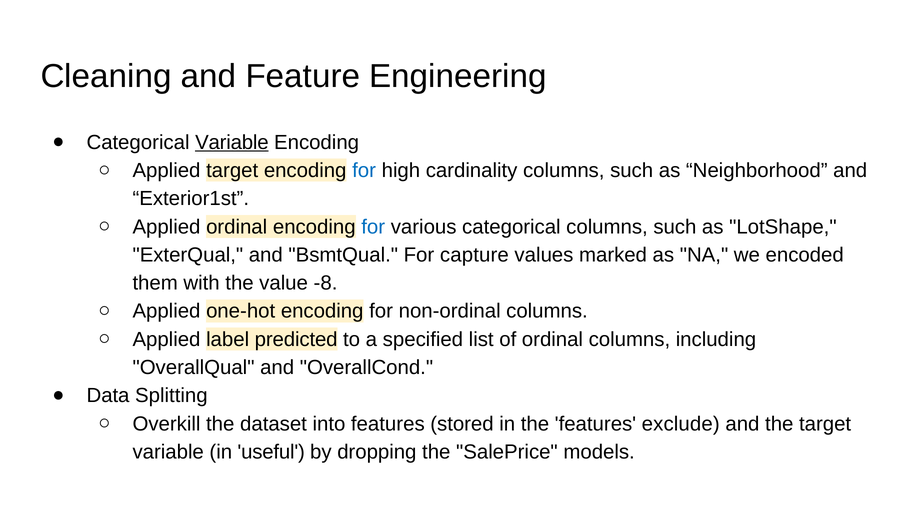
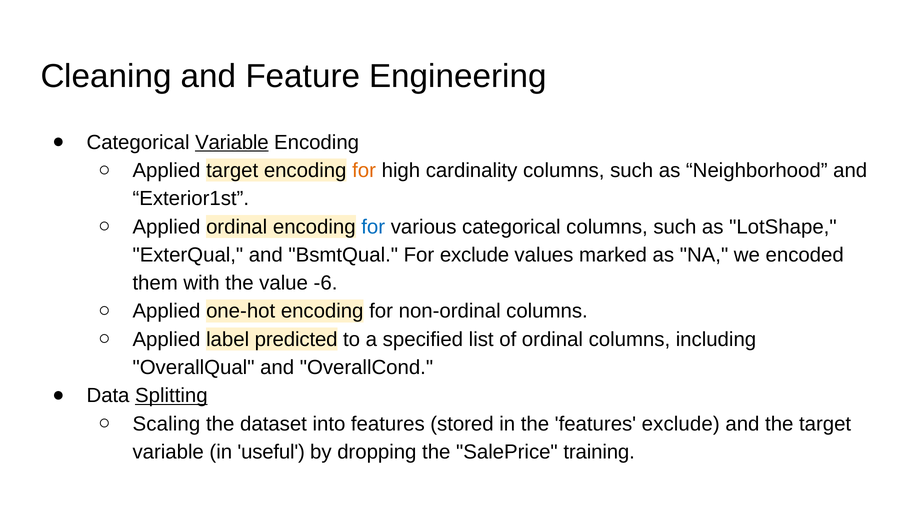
for colour: blue -> orange (364, 171)
For capture: capture -> exclude (475, 255)
-8: -8 -> -6 (325, 283)
Splitting underline: none -> present (171, 396)
Overkill: Overkill -> Scaling (166, 424)
models: models -> training (599, 452)
